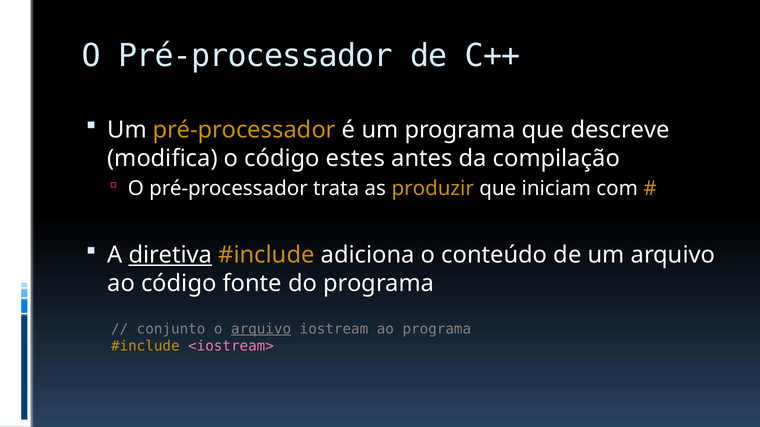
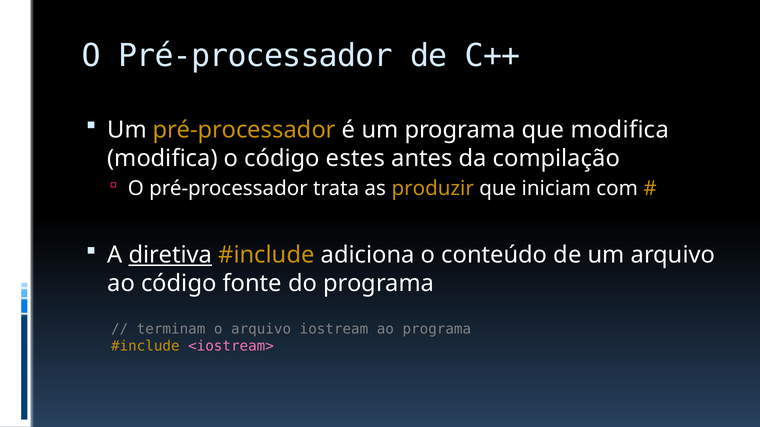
que descreve: descreve -> modifica (620, 130)
conjunto: conjunto -> terminam (171, 329)
arquivo underline: present -> none (261, 329)
